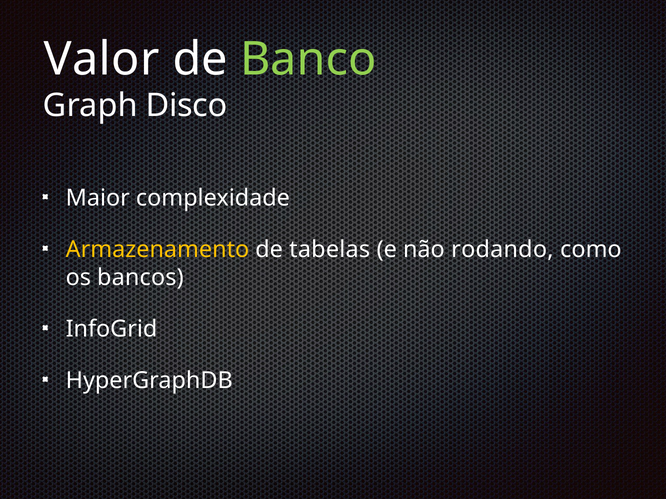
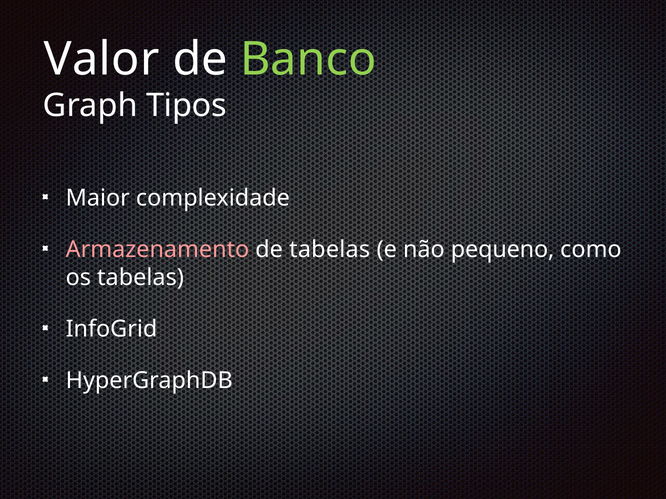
Disco: Disco -> Tipos (186, 106)
Armazenamento colour: yellow -> pink (157, 250)
rodando: rodando -> pequeno (503, 250)
os bancos: bancos -> tabelas (141, 278)
